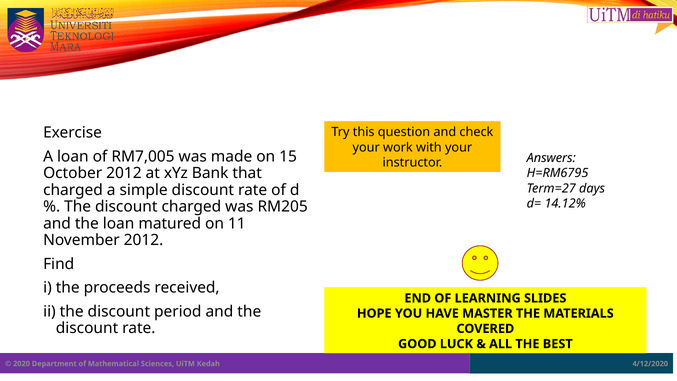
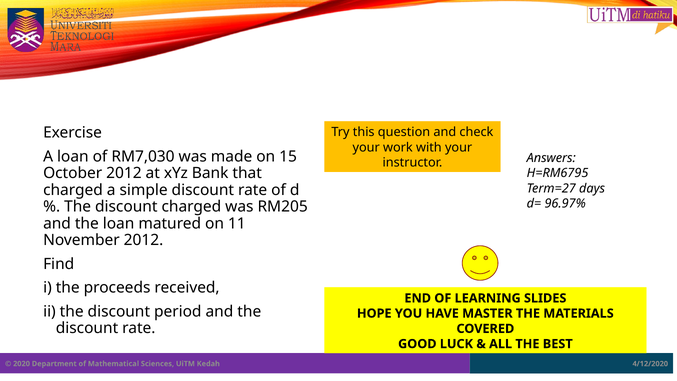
RM7,005: RM7,005 -> RM7,030 (143, 156)
14.12%: 14.12% -> 96.97% (565, 204)
